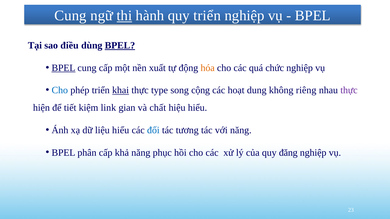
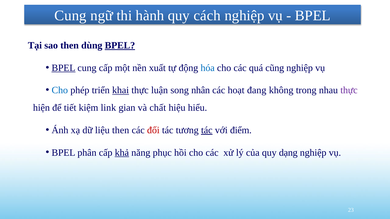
thi underline: present -> none (124, 16)
quy triển: triển -> cách (207, 16)
sao điều: điều -> then (70, 46)
hóa colour: orange -> blue (208, 68)
chức: chức -> cũng (275, 68)
type: type -> luận (160, 90)
cộng: cộng -> nhân (201, 90)
dung: dung -> đang (257, 90)
riêng: riêng -> trong (306, 90)
liệu hiểu: hiểu -> then (121, 130)
đối colour: blue -> red (153, 130)
tác underline: none -> present (207, 130)
với năng: năng -> điểm (241, 130)
khả underline: none -> present (122, 153)
đăng: đăng -> dạng (288, 153)
